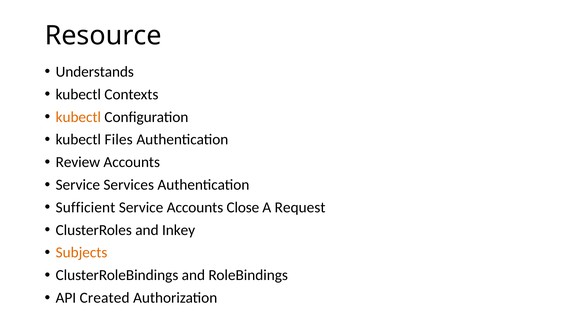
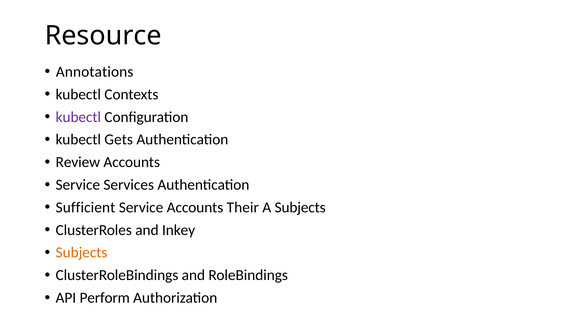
Understands: Understands -> Annotations (95, 72)
kubectl colour: orange -> purple (78, 117)
Files: Files -> Gets (119, 139)
Close: Close -> Their (243, 207)
A Request: Request -> Subjects (300, 207)
Created: Created -> Perform (105, 297)
